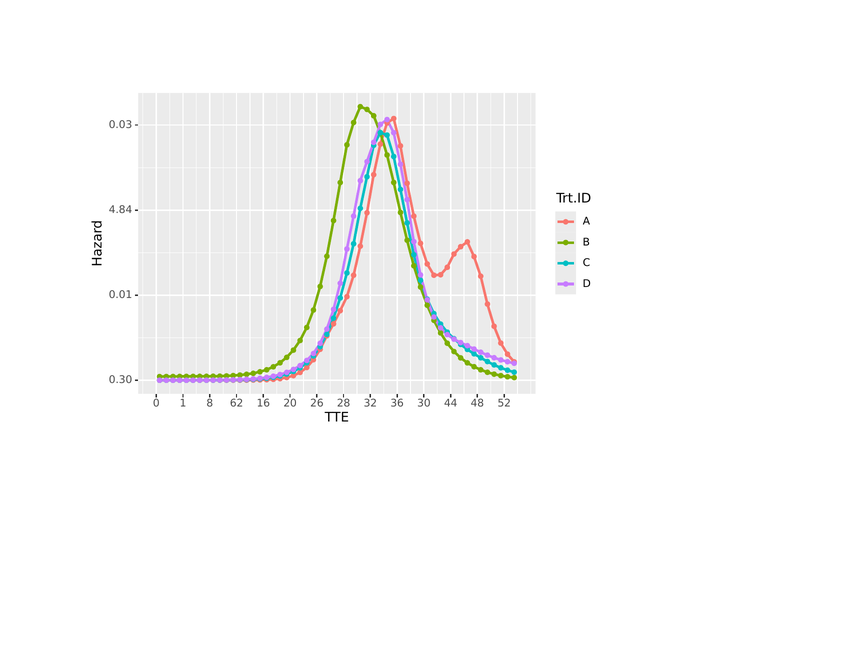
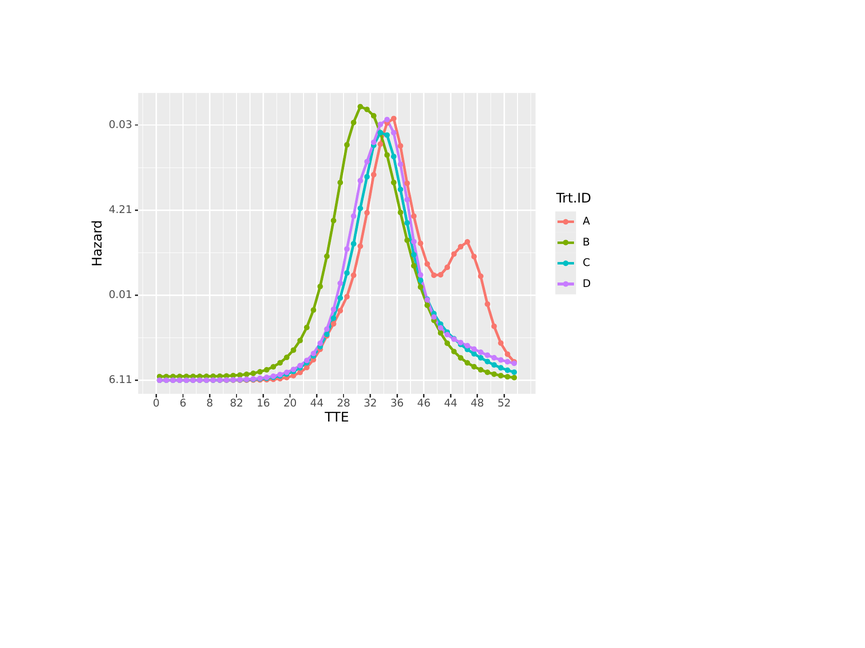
4.84: 4.84 -> 4.21 (121, 210)
0.30: 0.30 -> 6.11 (121, 380)
1: 1 -> 6 (183, 404)
62: 62 -> 82 (237, 404)
20 26: 26 -> 44 (317, 404)
30: 30 -> 46 (424, 404)
